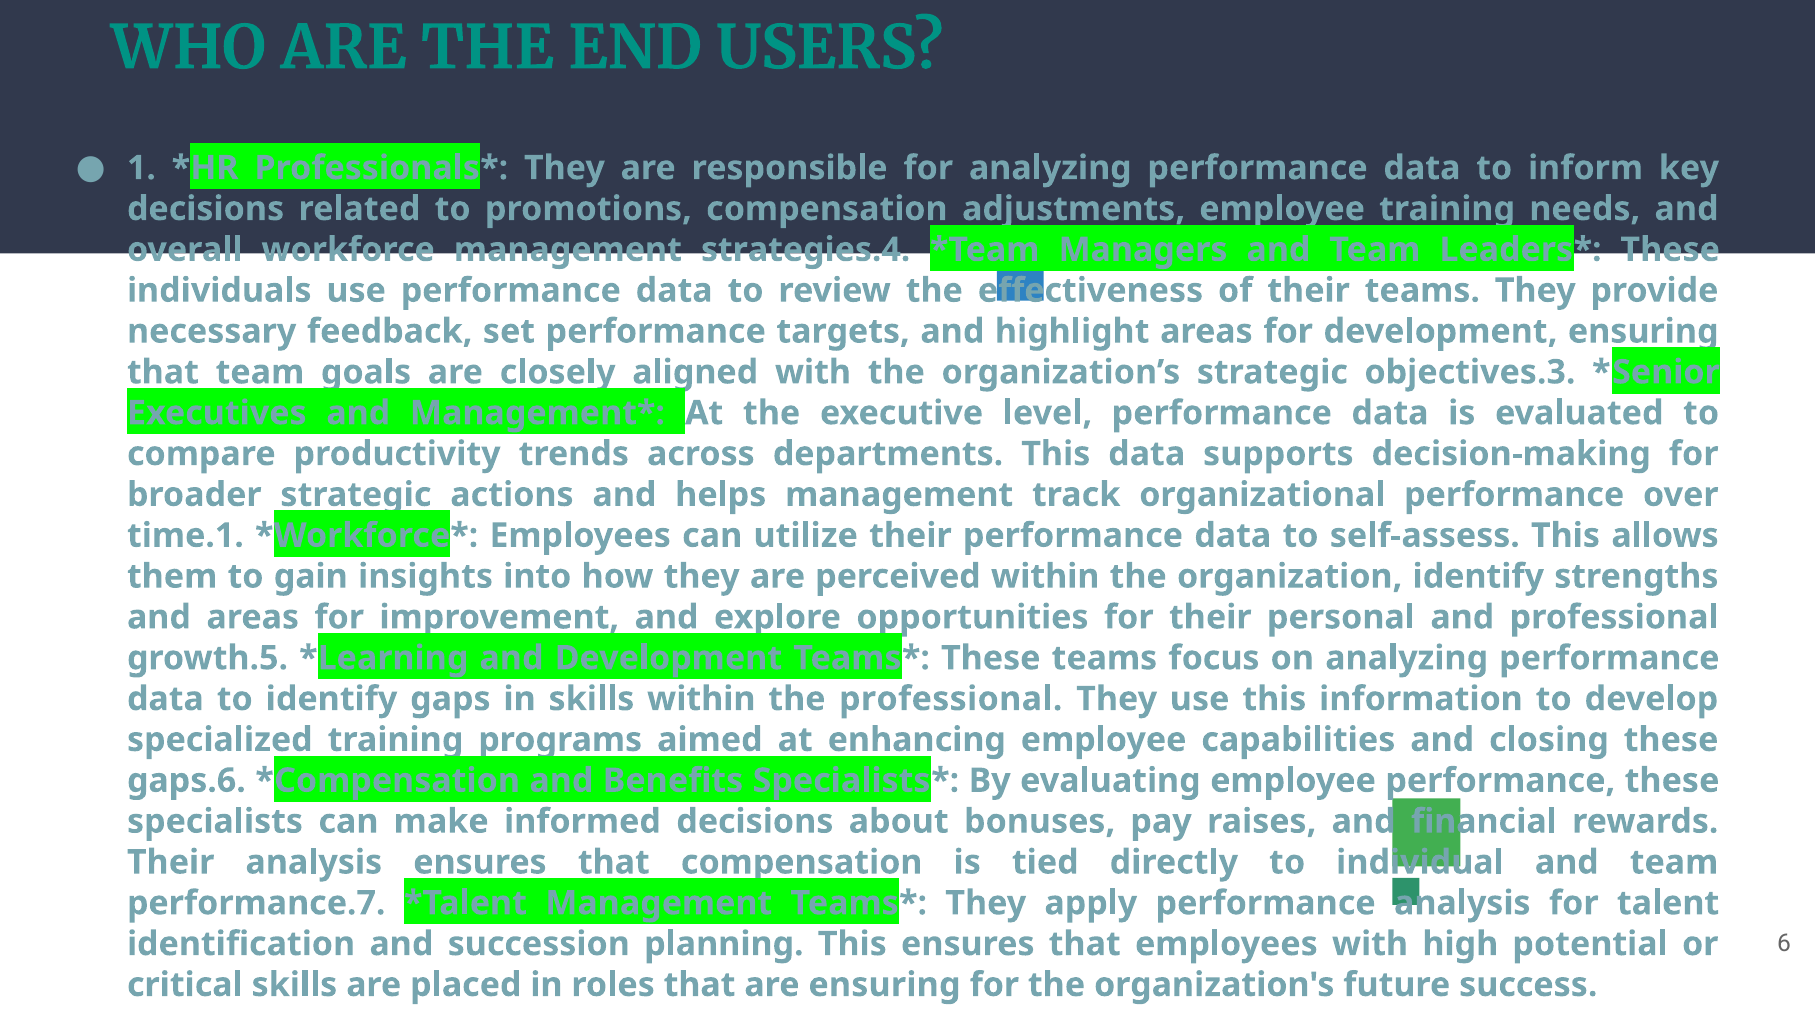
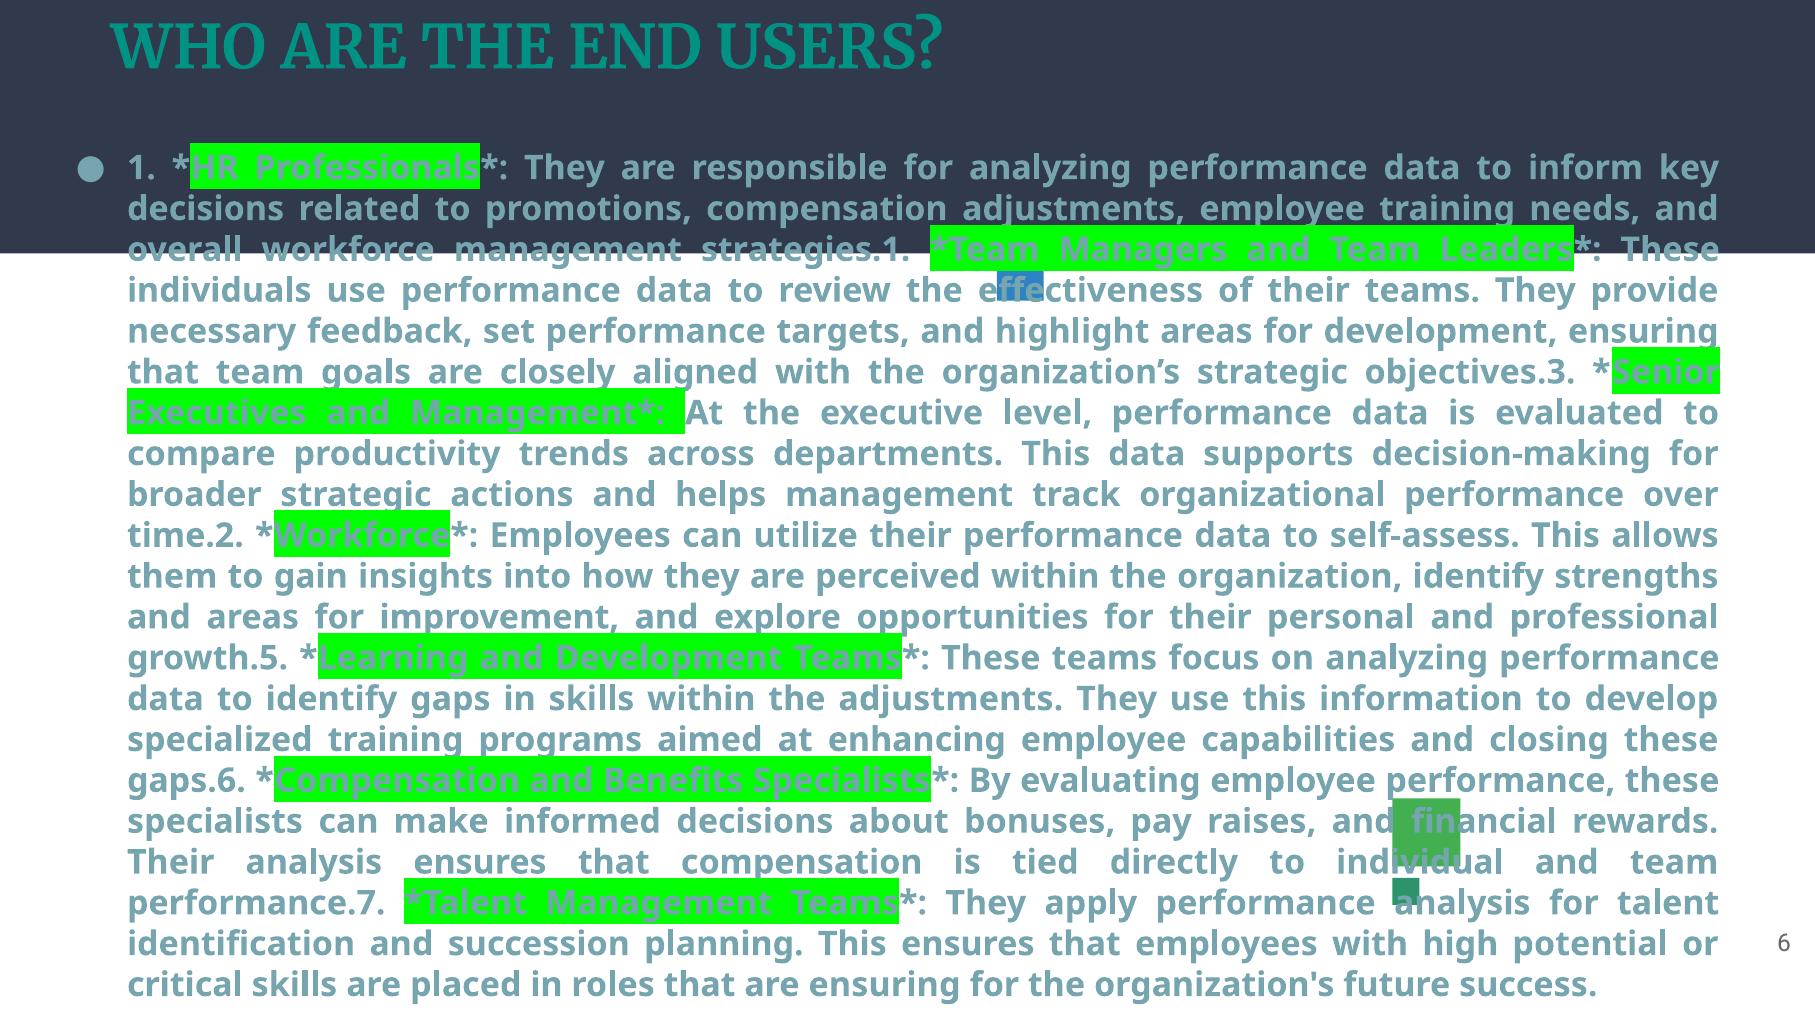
strategies.4: strategies.4 -> strategies.1 (806, 250)
time.1: time.1 -> time.2 (185, 536)
the professional: professional -> adjustments (951, 699)
